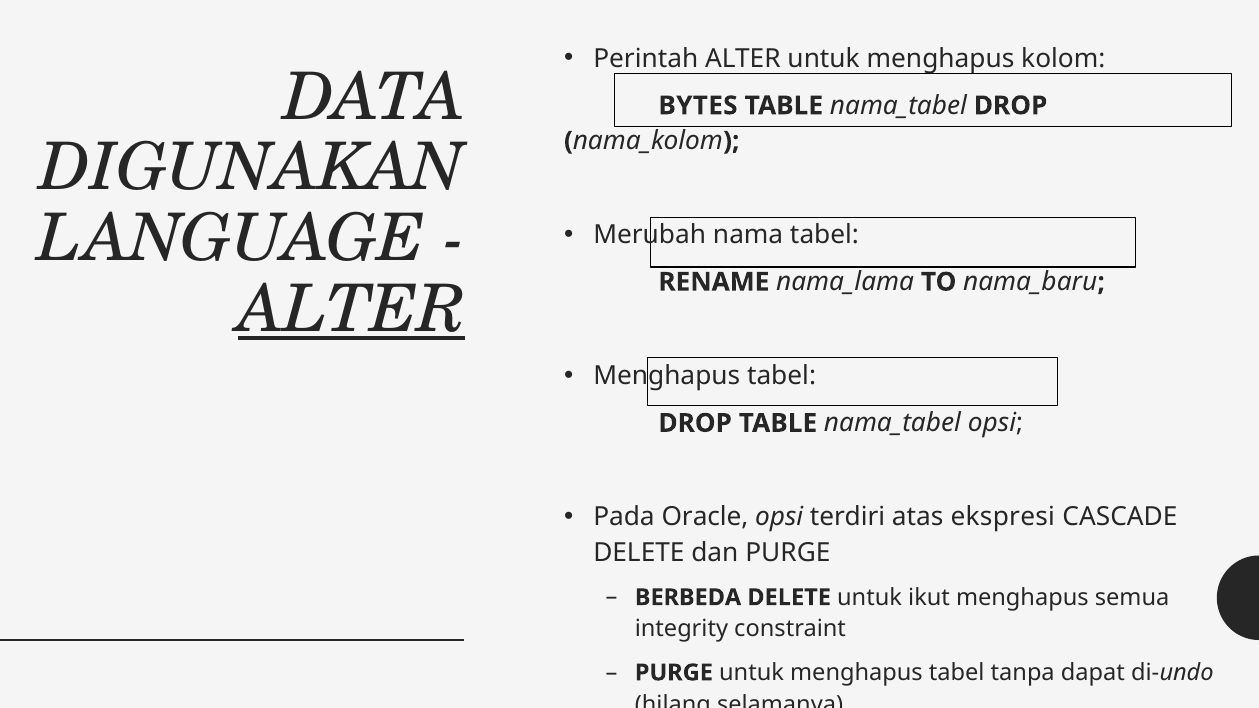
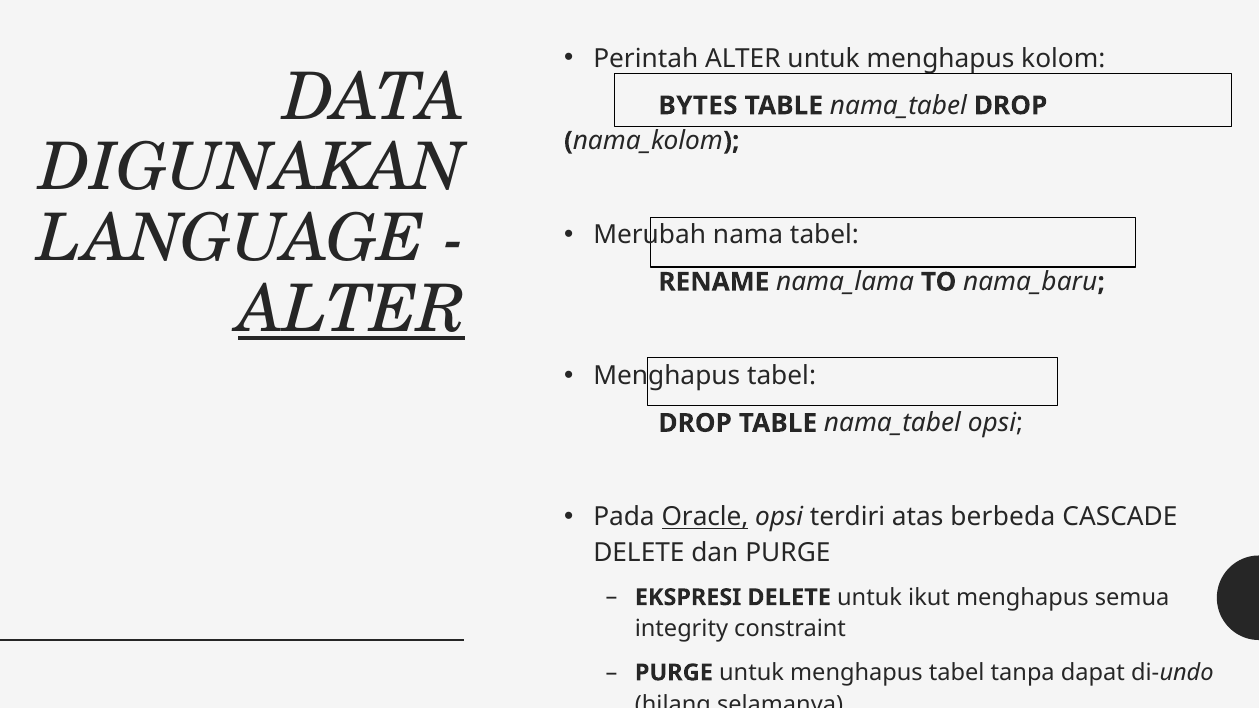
Oracle underline: none -> present (705, 517)
ekspresi: ekspresi -> berbeda (1003, 517)
BERBEDA: BERBEDA -> EKSPRESI (688, 598)
